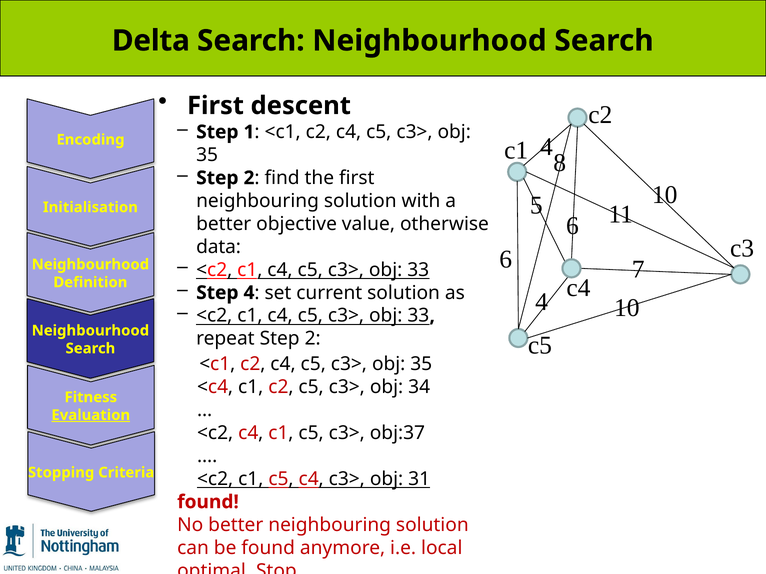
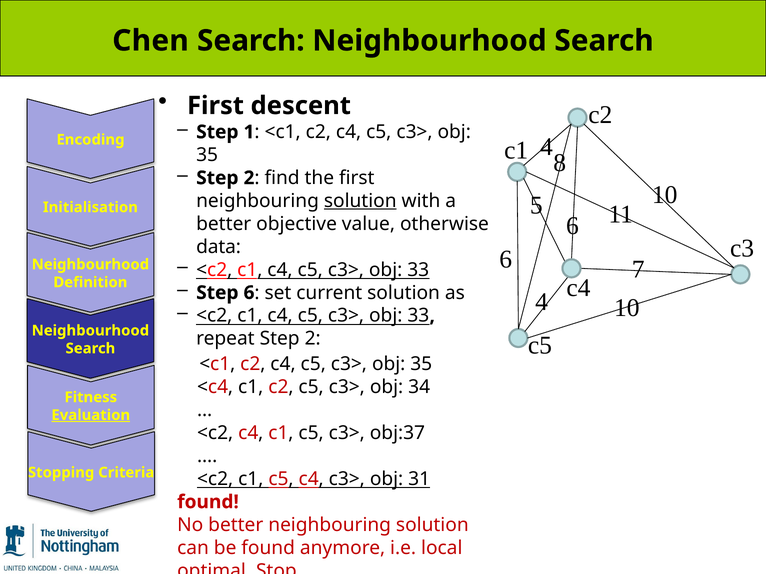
Delta: Delta -> Chen (151, 41)
solution underline: none -> present (360, 201)
Step 4: 4 -> 6 (249, 293)
